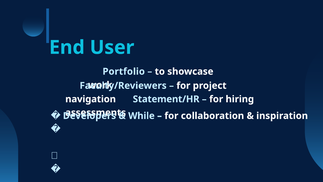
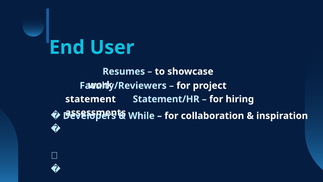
Portfolio: Portfolio -> Resumes (124, 71)
navigation: navigation -> statement (91, 99)
